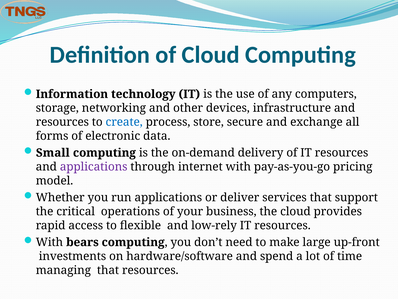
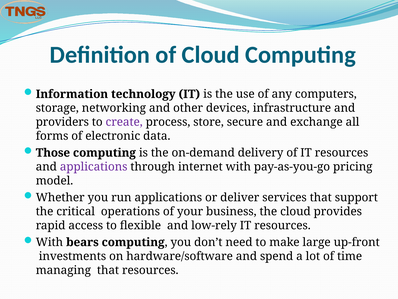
resources: resources -> providers (62, 122)
create colour: blue -> purple (124, 122)
Small: Small -> Those (53, 153)
